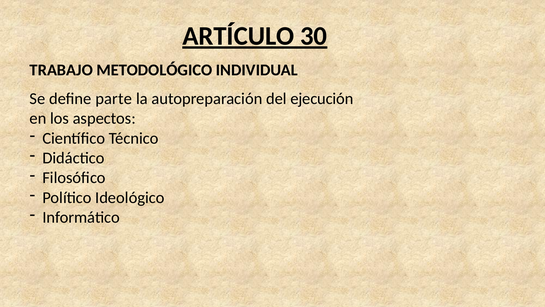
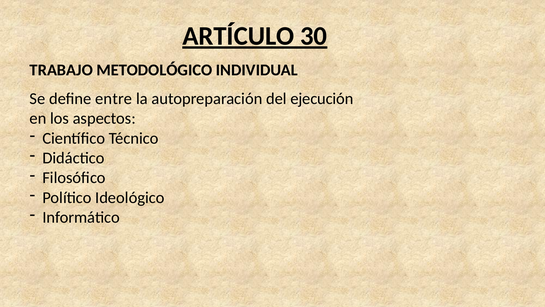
parte: parte -> entre (114, 99)
